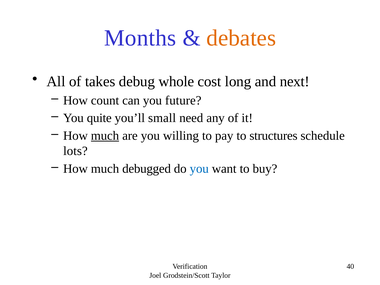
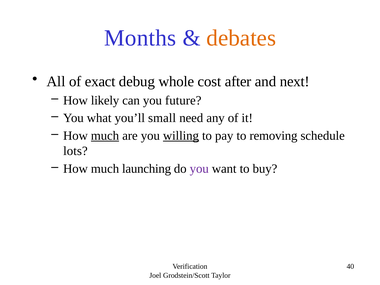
takes: takes -> exact (100, 81)
long: long -> after (238, 81)
count: count -> likely (105, 100)
quite: quite -> what (99, 118)
willing underline: none -> present (181, 136)
structures: structures -> removing (273, 136)
debugged: debugged -> launching (147, 169)
you colour: blue -> purple (199, 169)
